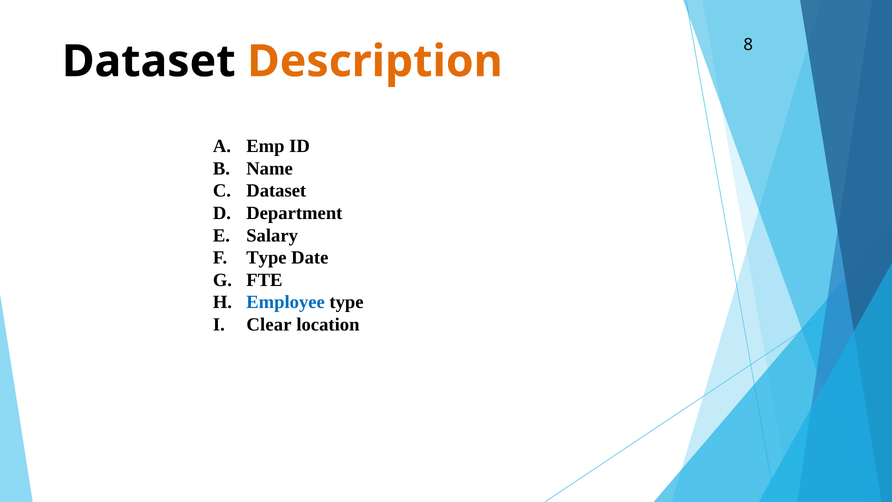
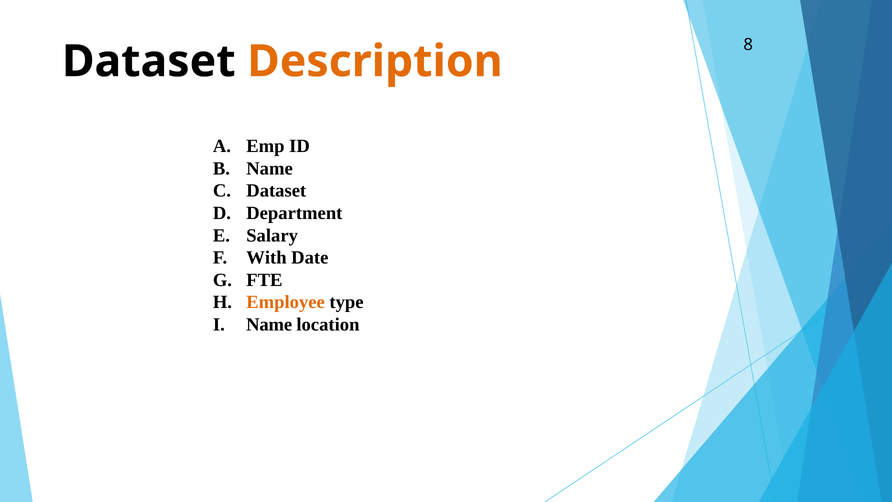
Type: Type -> With (266, 258)
Employee colour: blue -> orange (286, 302)
Clear: Clear -> Name (269, 325)
